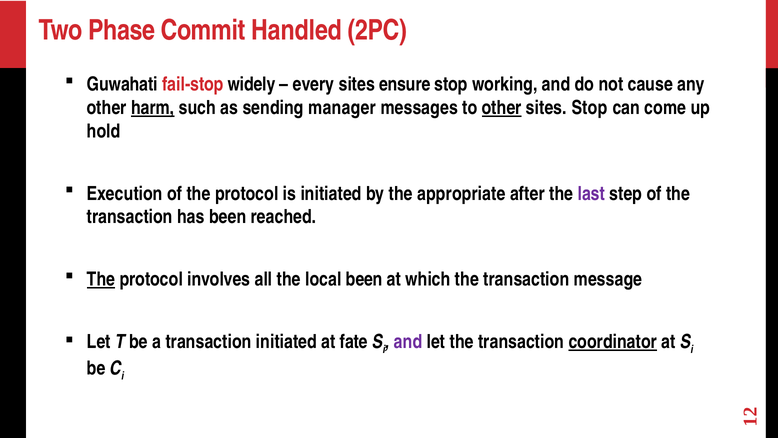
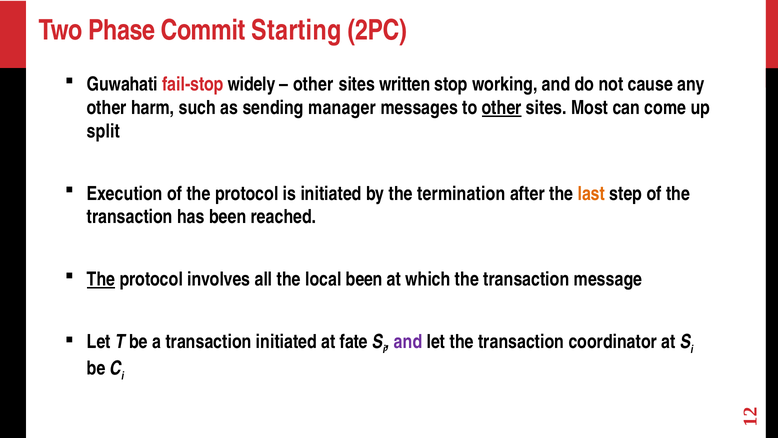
Handled: Handled -> Starting (296, 30)
every: every -> other (313, 84)
ensure: ensure -> written (405, 84)
harm underline: present -> none (153, 108)
sites Stop: Stop -> Most (590, 108)
hold: hold -> split (104, 131)
appropriate: appropriate -> termination (461, 193)
last colour: purple -> orange (591, 193)
coordinator underline: present -> none (613, 342)
